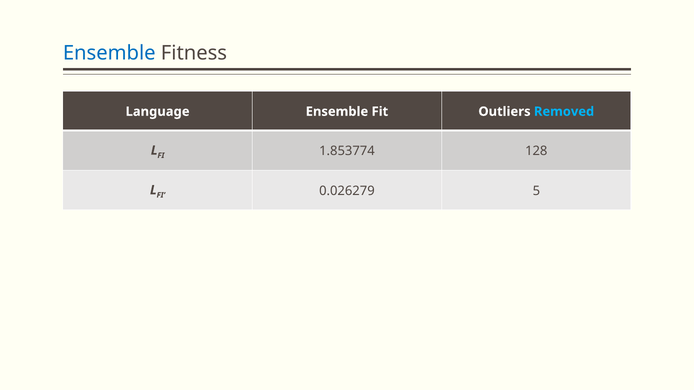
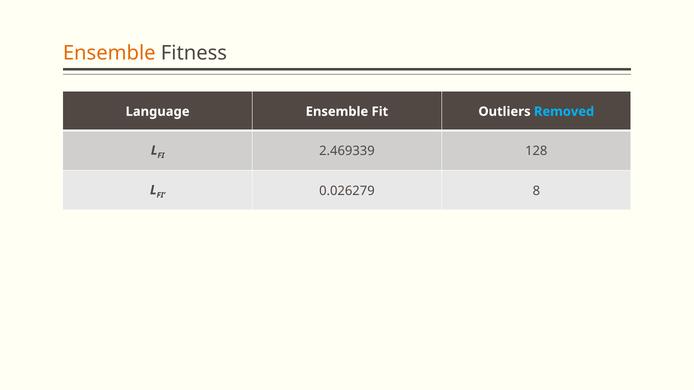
Ensemble colour: blue -> orange (109, 53)
1.853774: 1.853774 -> 2.469339 (347, 151)
5: 5 -> 8 (536, 191)
